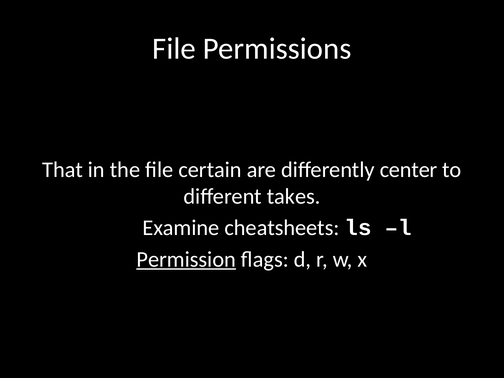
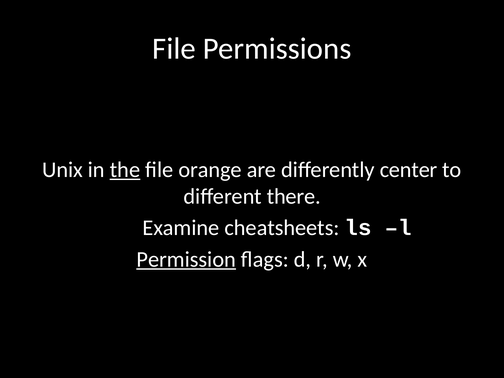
That: That -> Unix (63, 170)
the underline: none -> present (125, 170)
certain: certain -> orange (210, 170)
takes: takes -> there (294, 197)
